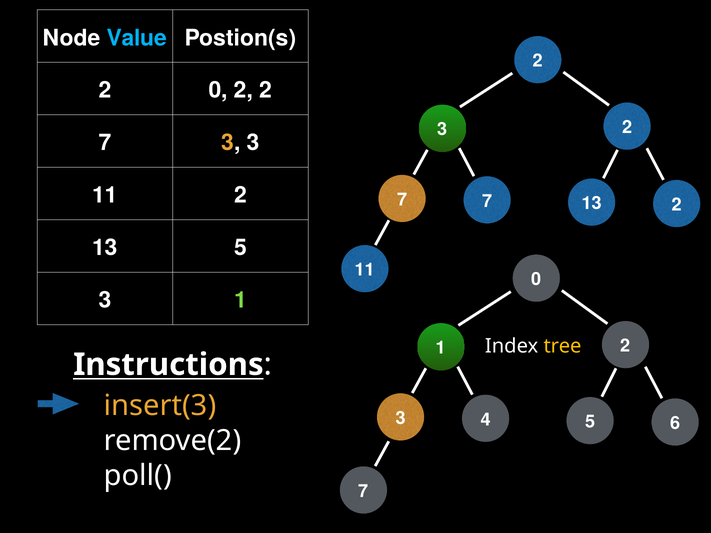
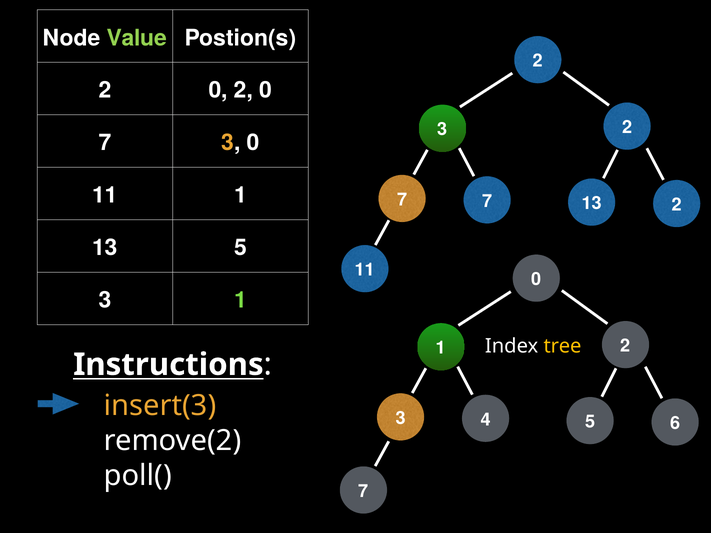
Value colour: light blue -> light green (137, 38)
0 2 2: 2 -> 0 (266, 90)
3 3: 3 -> 0 (253, 143)
11 2: 2 -> 1 (240, 195)
